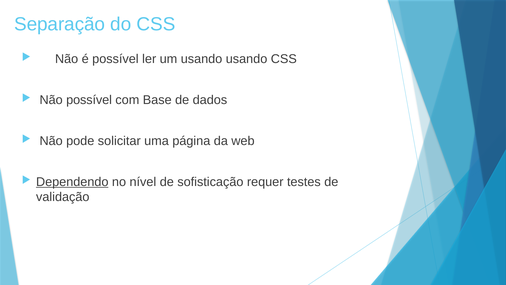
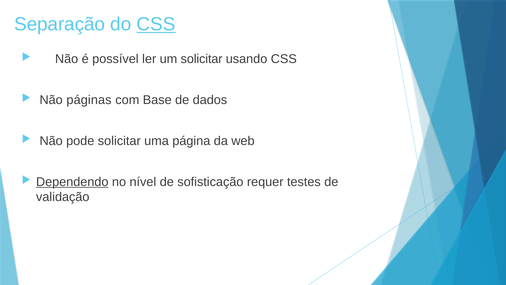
CSS underline: none -> present (156, 24)
um usando: usando -> solicitar (202, 59)
Não possível: possível -> páginas (89, 100)
